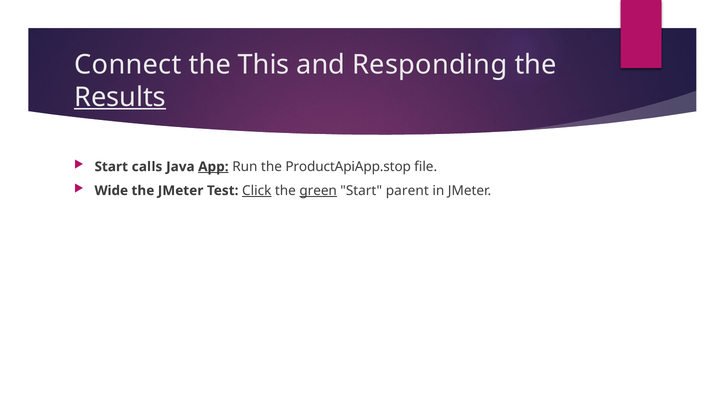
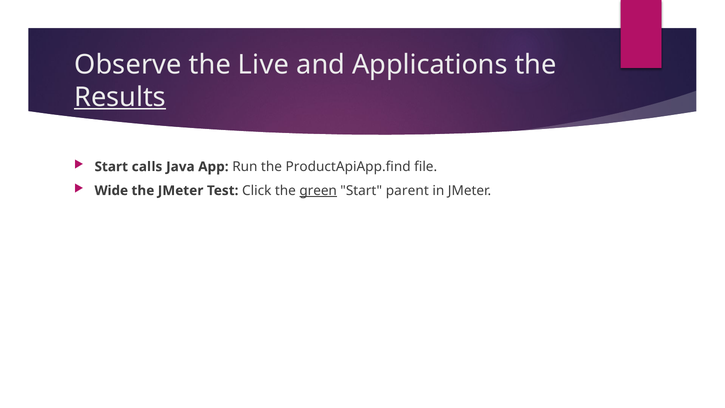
Connect: Connect -> Observe (128, 64)
This: This -> Live (264, 64)
Responding: Responding -> Applications (430, 64)
App underline: present -> none (213, 167)
ProductApiApp.stop: ProductApiApp.stop -> ProductApiApp.find (348, 167)
Click underline: present -> none (257, 191)
